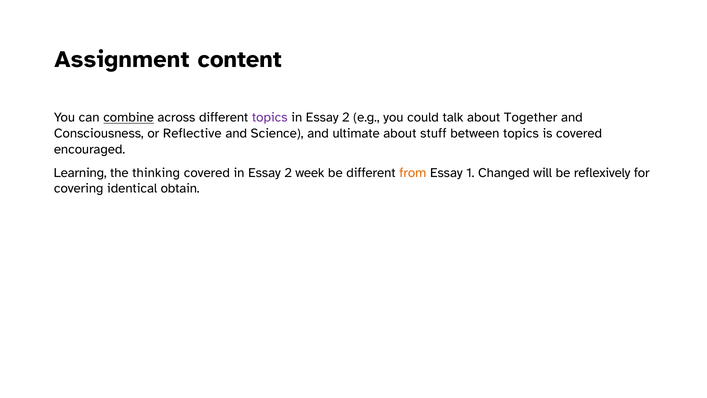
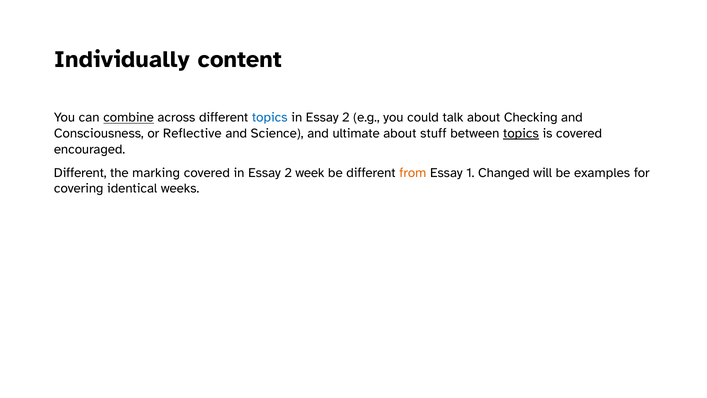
Assignment: Assignment -> Individually (122, 59)
topics colour: purple -> blue (270, 117)
Together: Together -> Checking (531, 117)
topics underline: none -> present (521, 133)
Learning: Learning -> Different (80, 172)
thinking: thinking -> marking (156, 172)
reflexively: reflexively -> examples (602, 172)
obtain: obtain -> weeks (180, 188)
